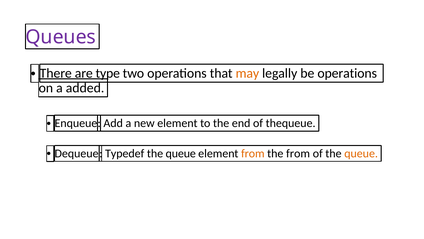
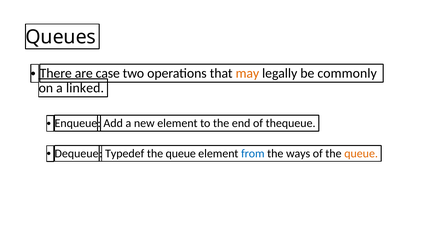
Queues colour: purple -> black (61, 37)
type: type -> case (108, 73)
be operations: operations -> commonly (347, 73)
added: added -> linked (85, 88)
from colour: orange -> blue (253, 153)
the from: from -> ways (298, 153)
